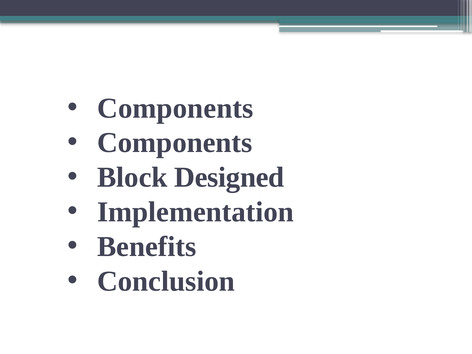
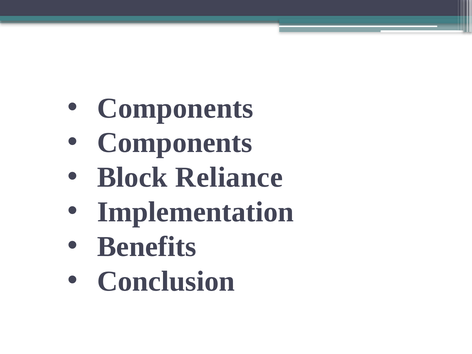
Designed: Designed -> Reliance (229, 177)
